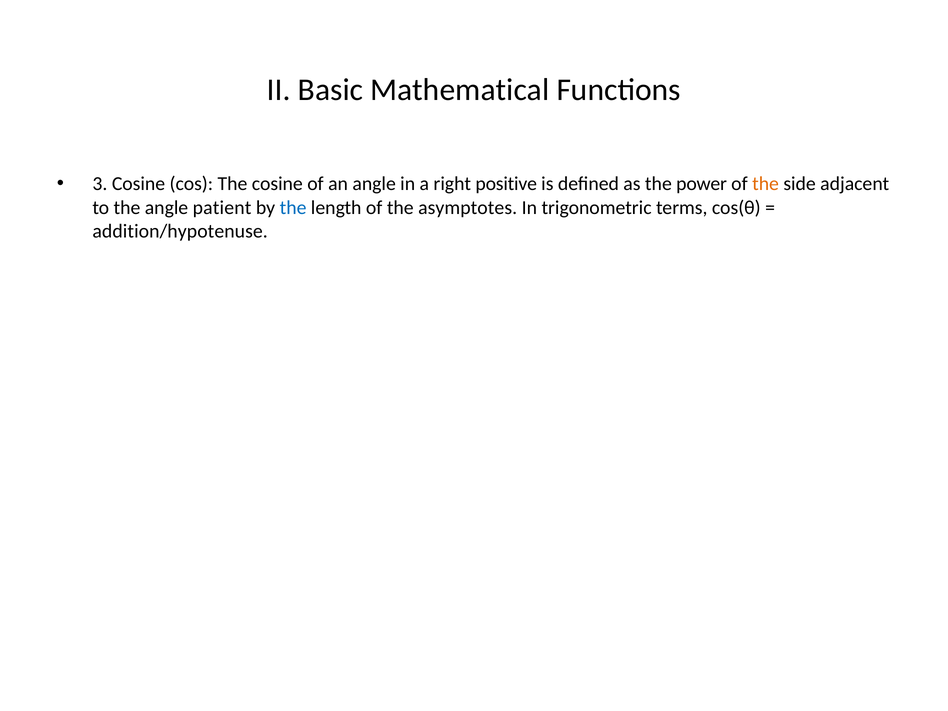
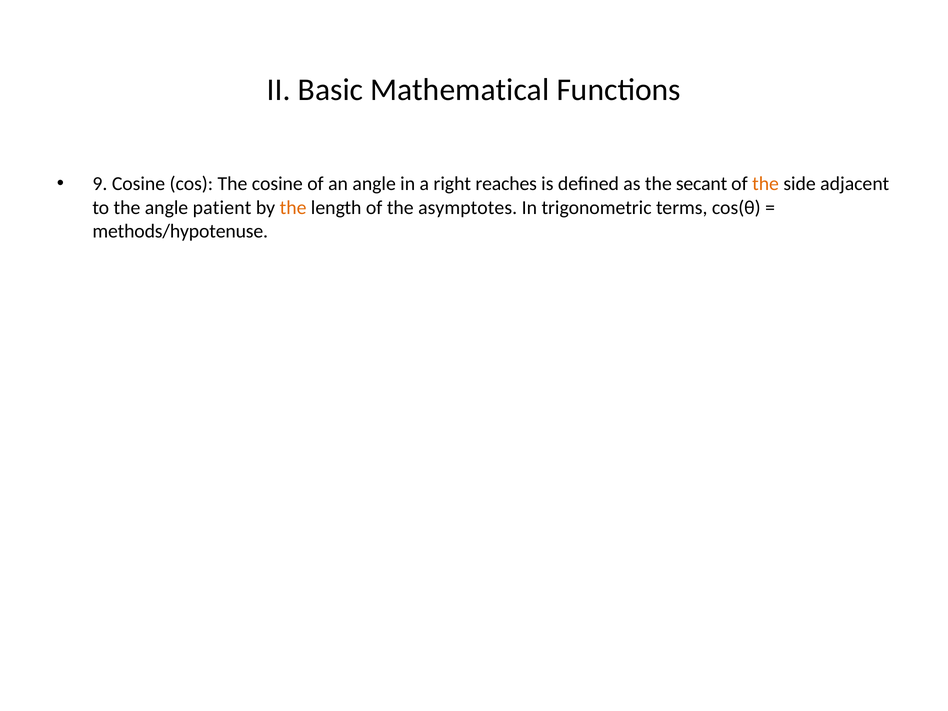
3: 3 -> 9 (100, 184)
positive: positive -> reaches (506, 184)
power: power -> secant (702, 184)
the colour: blue -> orange (293, 208)
addition/hypotenuse: addition/hypotenuse -> methods/hypotenuse (180, 231)
